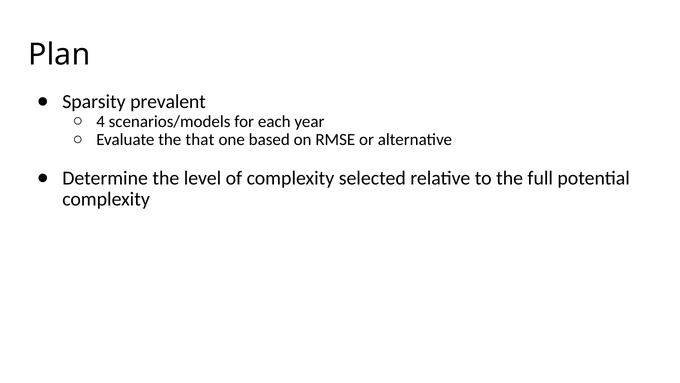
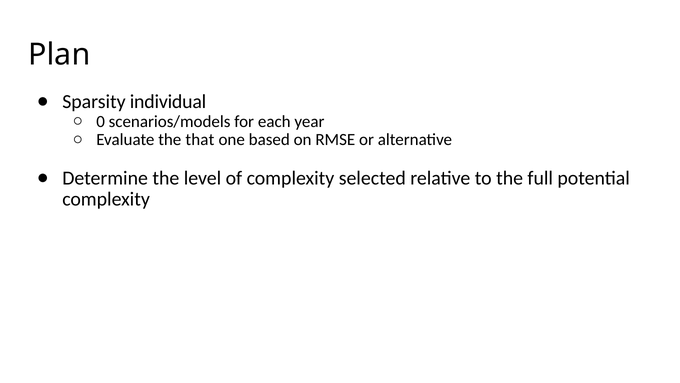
prevalent: prevalent -> individual (168, 101)
4: 4 -> 0 (101, 121)
